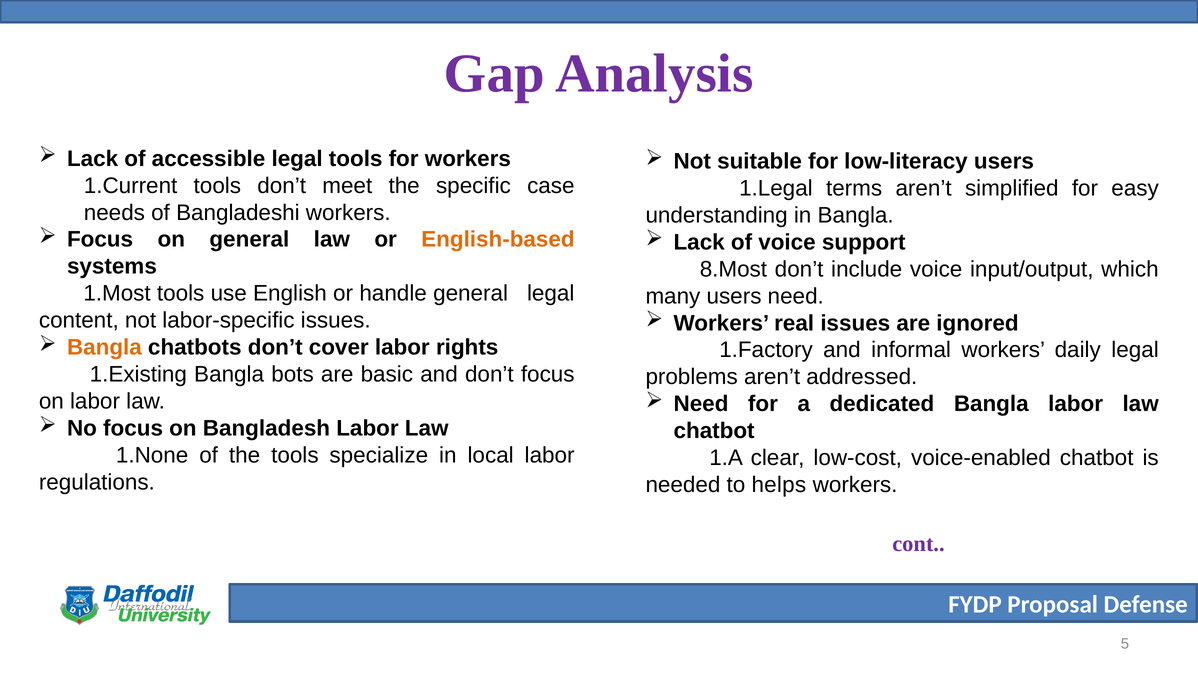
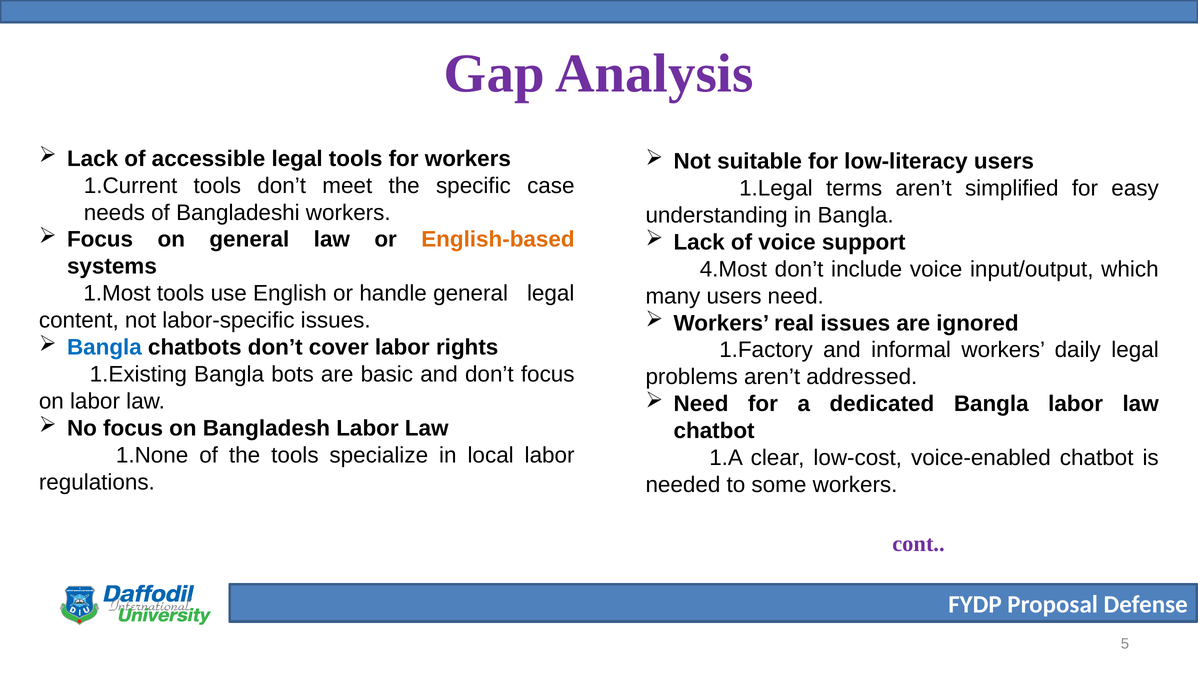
8.Most: 8.Most -> 4.Most (733, 269)
Bangla colour: orange -> blue (104, 347)
helps: helps -> some (779, 485)
